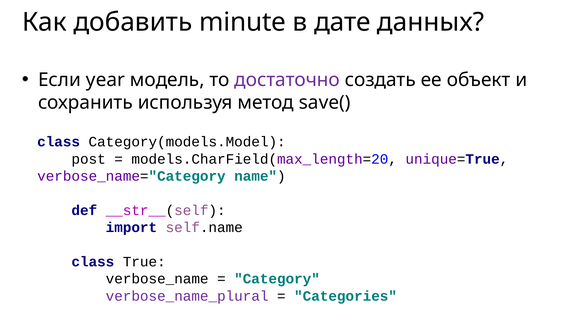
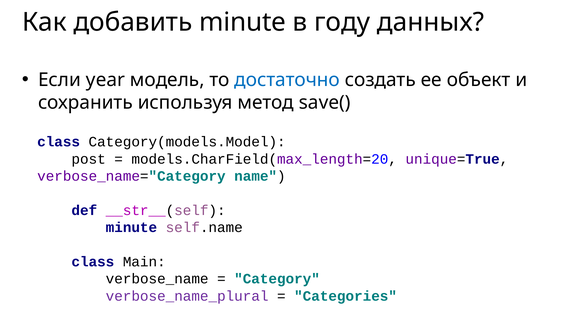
дате: дате -> году (342, 22)
достаточно colour: purple -> blue (287, 80)
import: import -> minute (131, 228)
True: True -> Main (144, 262)
